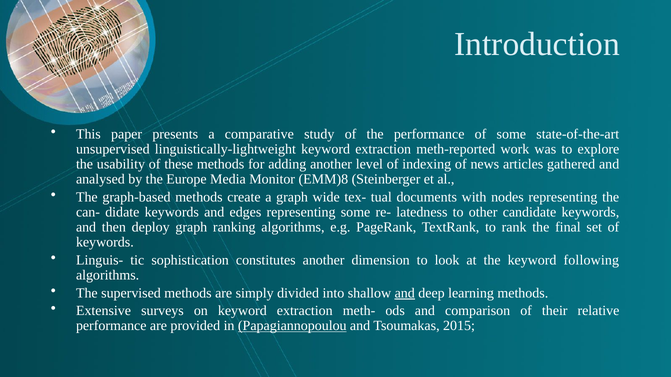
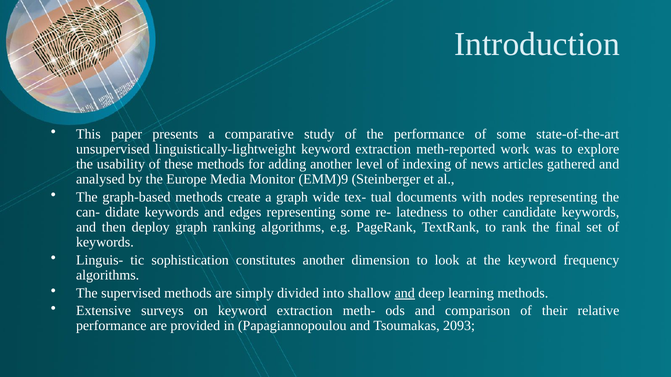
EMM)8: EMM)8 -> EMM)9 (323, 180)
following: following -> frequency (591, 260)
Papagiannopoulou underline: present -> none (292, 326)
2015: 2015 -> 2093 (459, 326)
